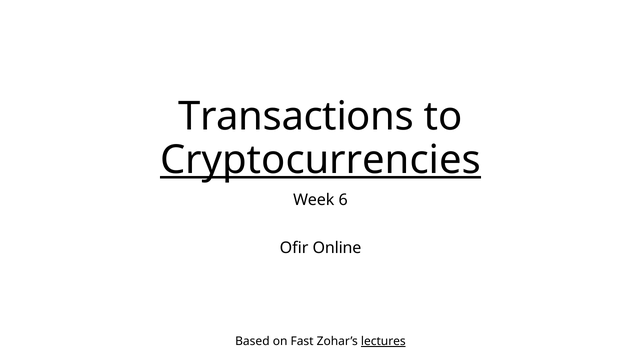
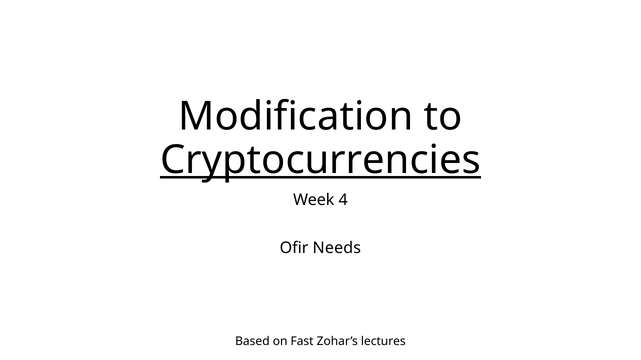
Transactions: Transactions -> Modification (296, 117)
6: 6 -> 4 (343, 200)
Online: Online -> Needs (337, 248)
lectures underline: present -> none (383, 342)
